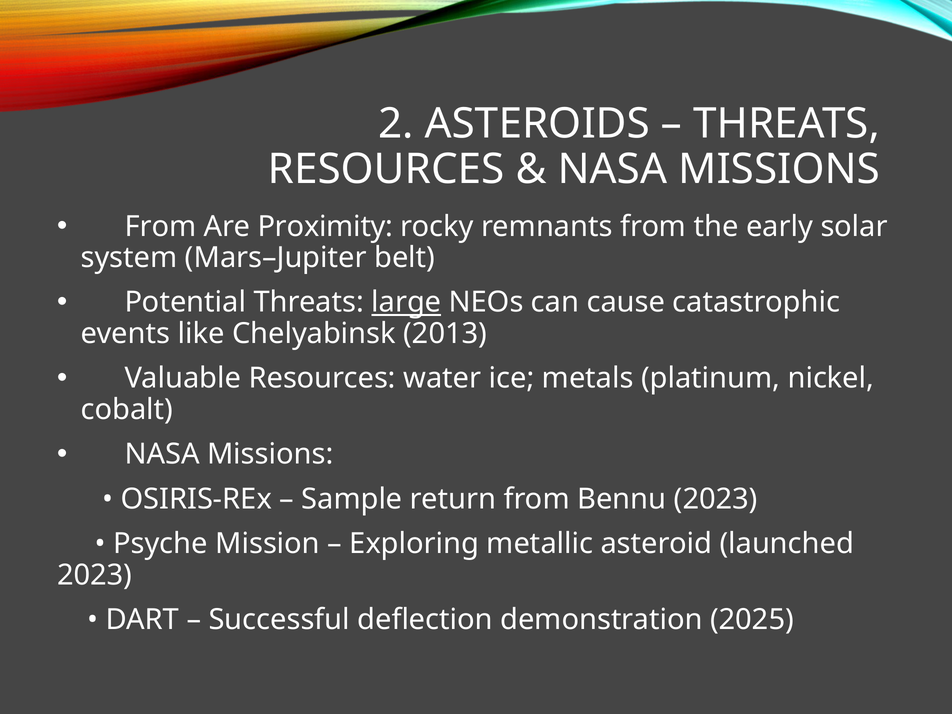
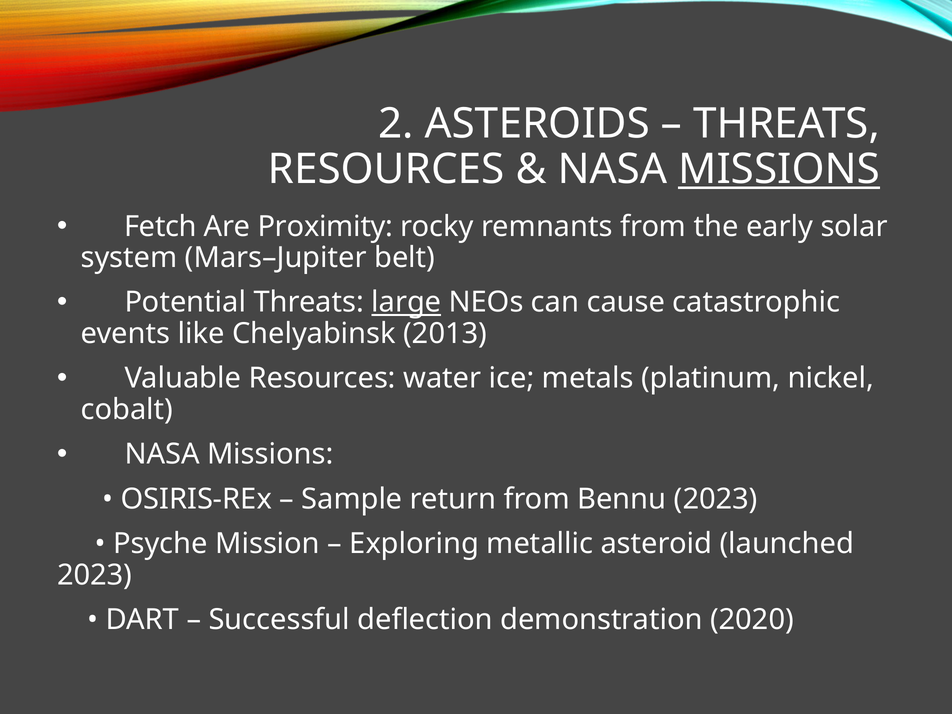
MISSIONS underline: none -> present (779, 169)
From: From -> Fetch (160, 226)
2025: 2025 -> 2020 (752, 620)
